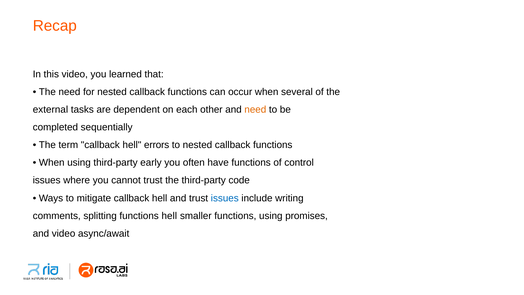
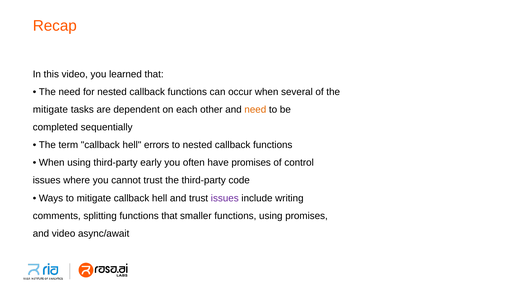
external: external -> mitigate (50, 110)
have functions: functions -> promises (251, 163)
issues colour: blue -> purple (225, 198)
functions hell: hell -> that (169, 216)
